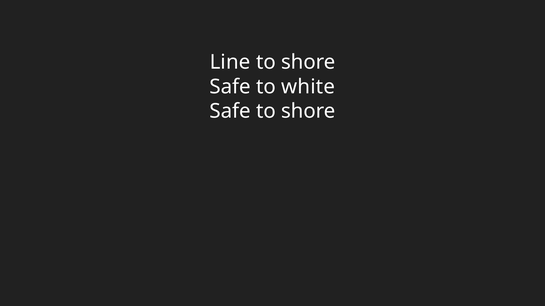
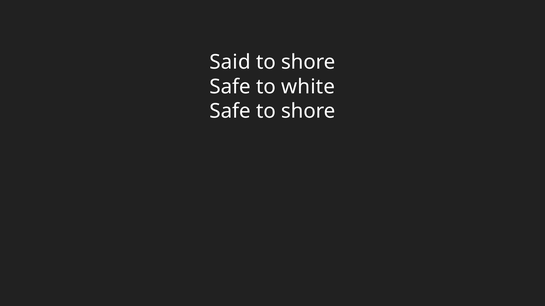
Line: Line -> Said (230, 62)
